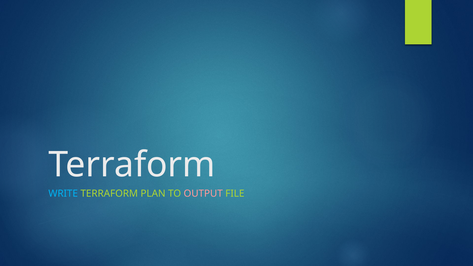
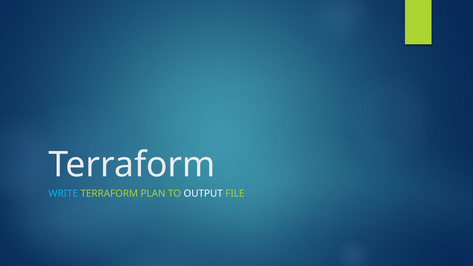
OUTPUT colour: pink -> white (203, 194)
